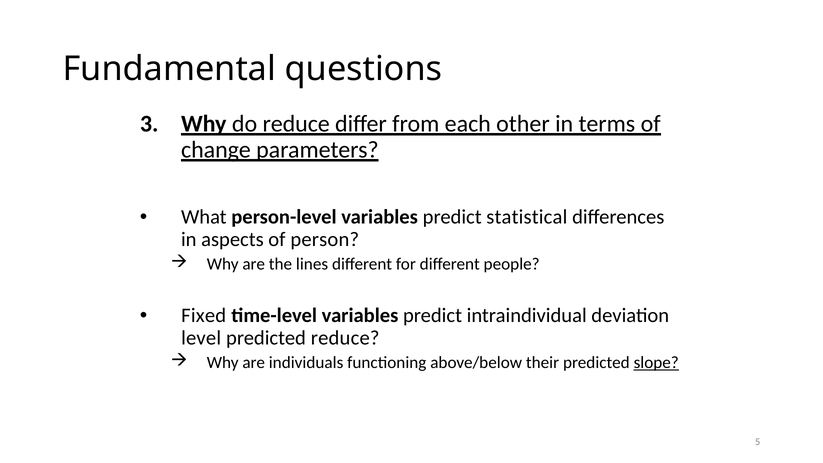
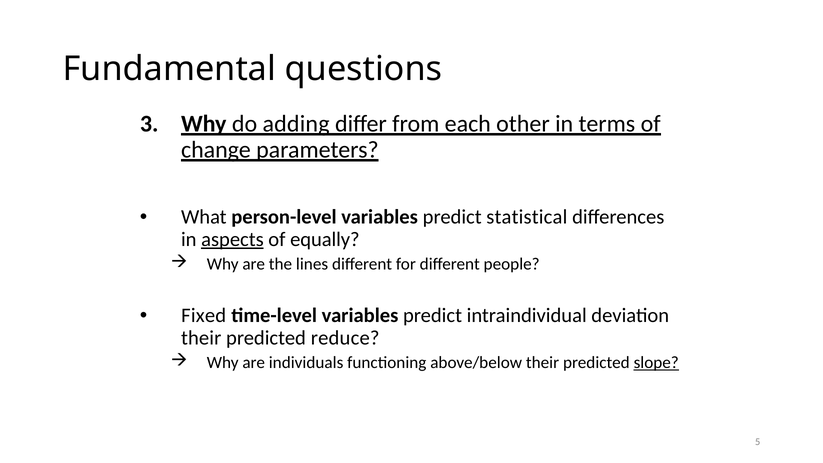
do reduce: reduce -> adding (296, 124)
aspects underline: none -> present (232, 239)
person: person -> equally (325, 239)
level: level -> their (201, 338)
